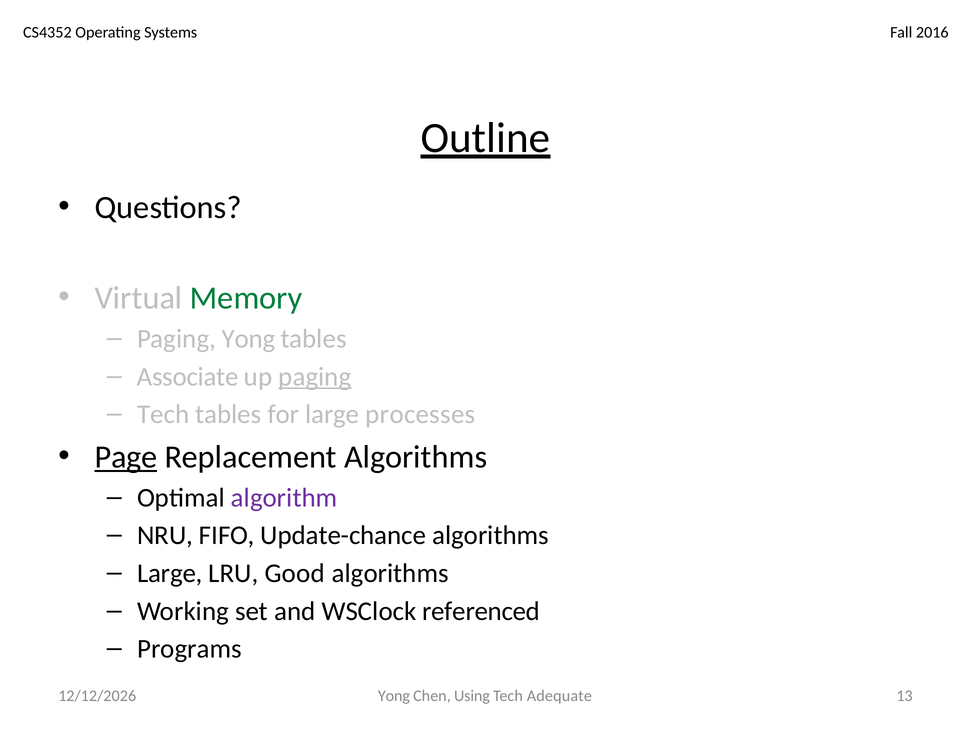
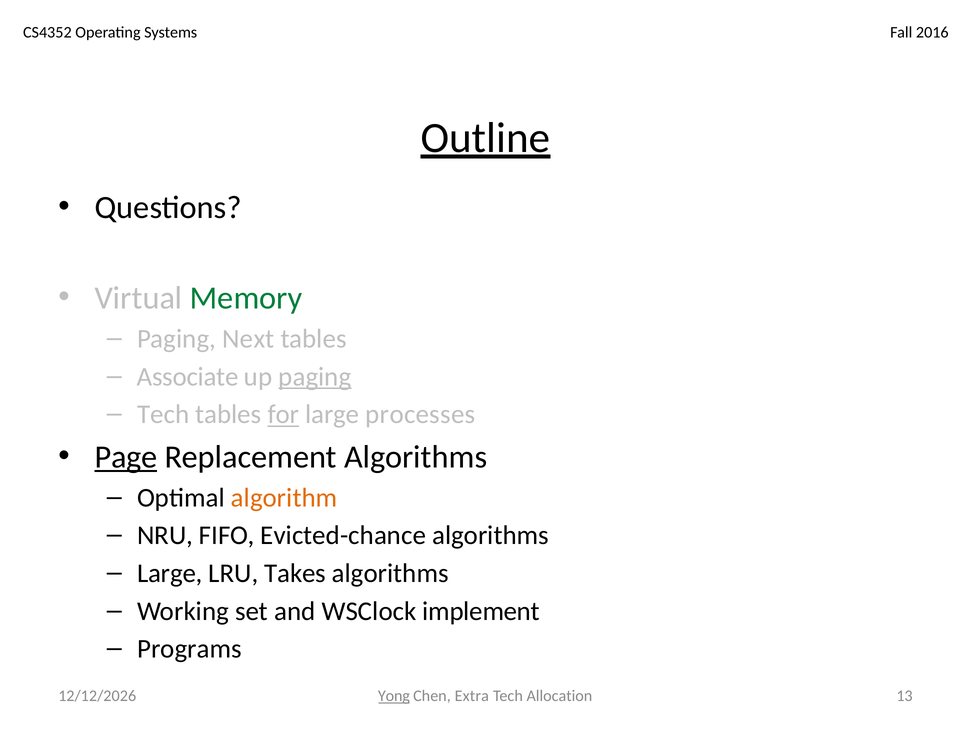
Paging Yong: Yong -> Next (248, 338)
for underline: none -> present (283, 414)
algorithm colour: purple -> orange (284, 497)
Update-chance: Update-chance -> Evicted-chance (343, 535)
Good: Good -> Takes (295, 573)
referenced: referenced -> implement (481, 611)
Yong underline: none -> present (394, 695)
Using: Using -> Extra (472, 695)
Adequate: Adequate -> Allocation (559, 695)
